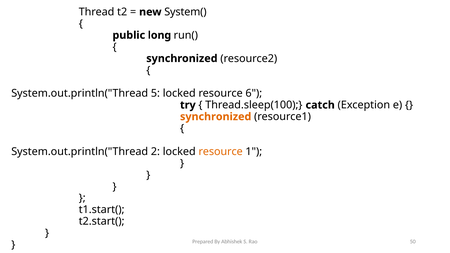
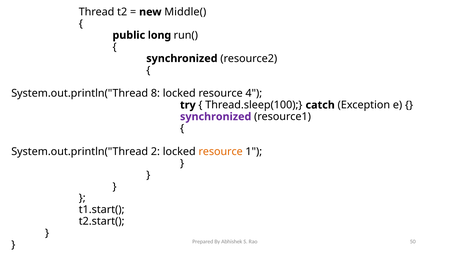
System(: System( -> Middle( (185, 12)
5: 5 -> 8 (155, 93)
6: 6 -> 4 (254, 93)
synchronized colour: orange -> purple (216, 117)
